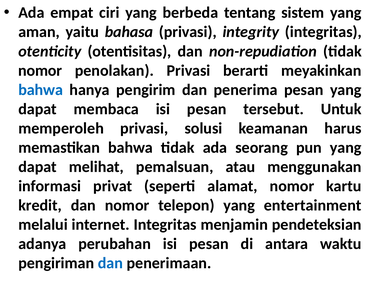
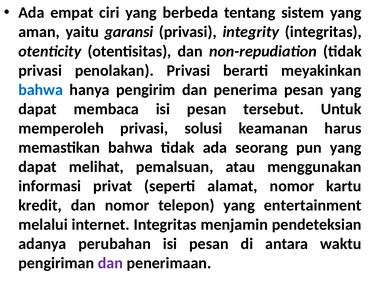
bahasa: bahasa -> garansi (129, 32)
nomor: nomor -> privasi (40, 70)
dan colour: blue -> purple (110, 263)
